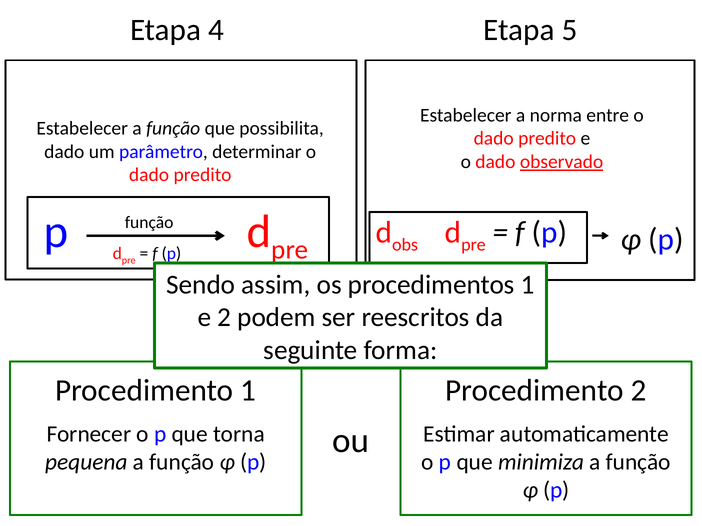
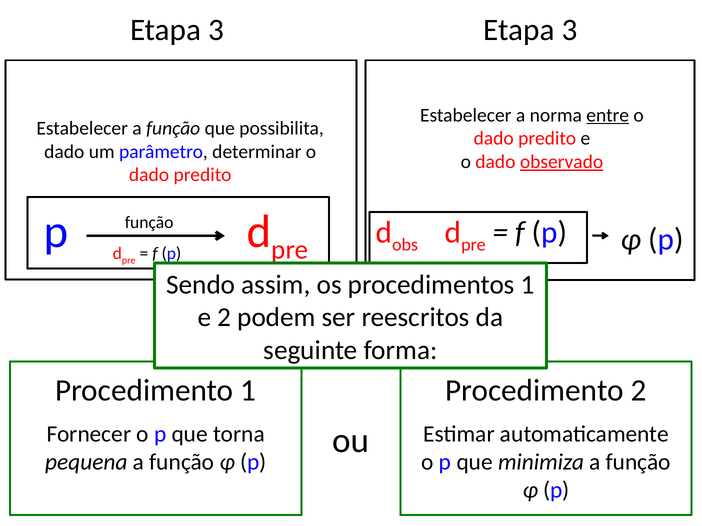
4: 4 -> 3 (216, 30)
5: 5 -> 3 (569, 30)
entre underline: none -> present (608, 115)
